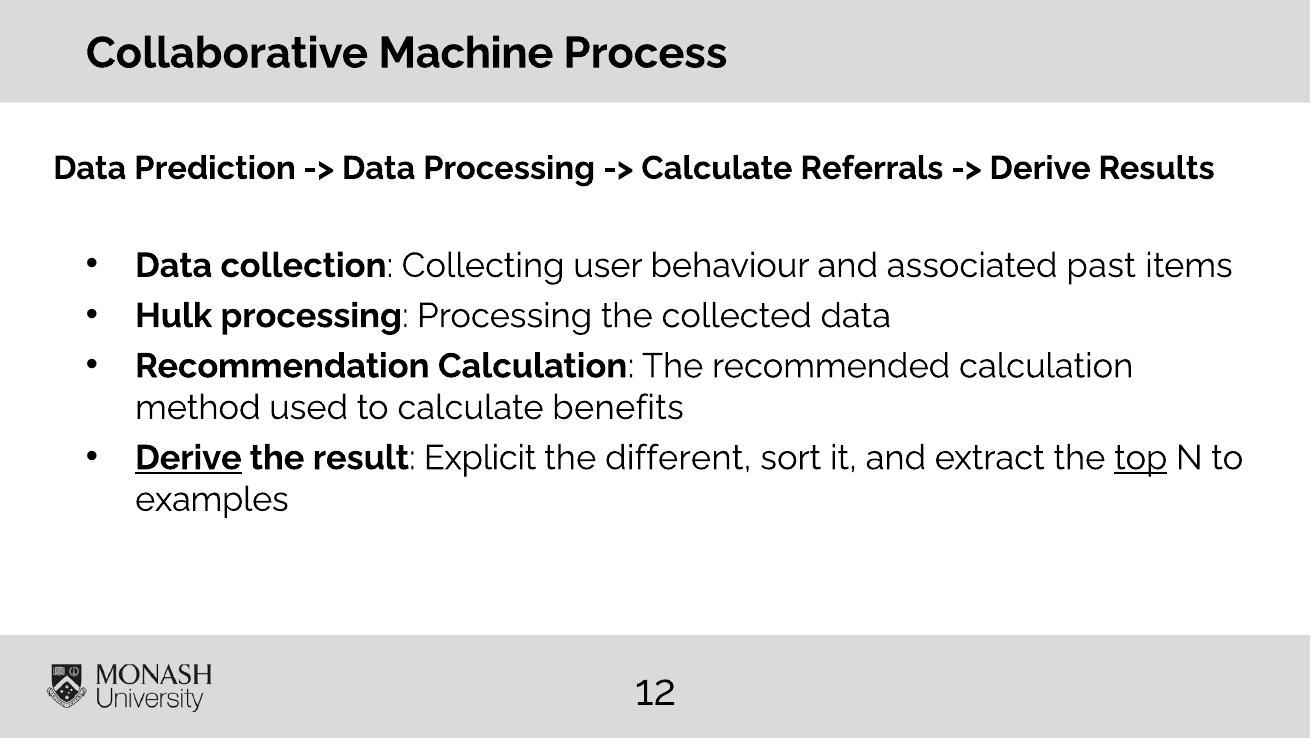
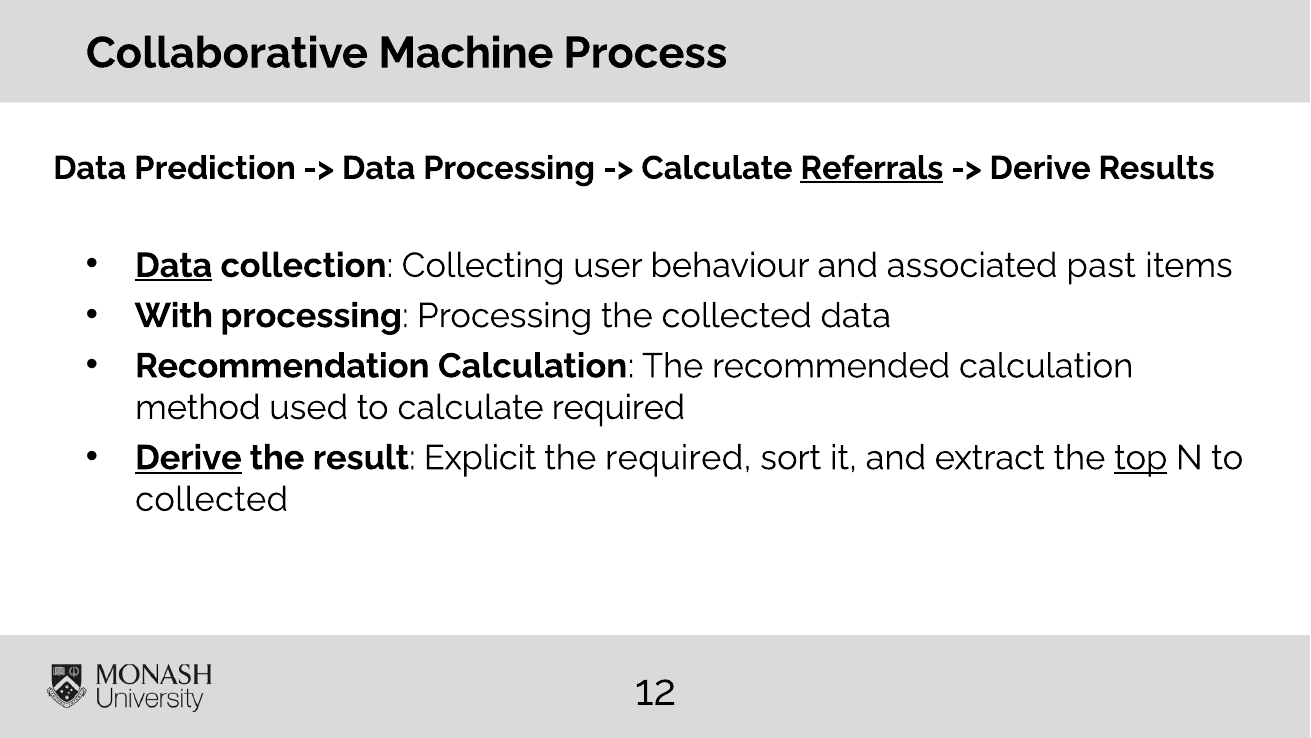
Referrals underline: none -> present (872, 168)
Data underline: none -> present (174, 265)
Hulk: Hulk -> With (174, 316)
calculate benefits: benefits -> required (618, 407)
the different: different -> required (678, 458)
examples: examples -> collected (212, 499)
